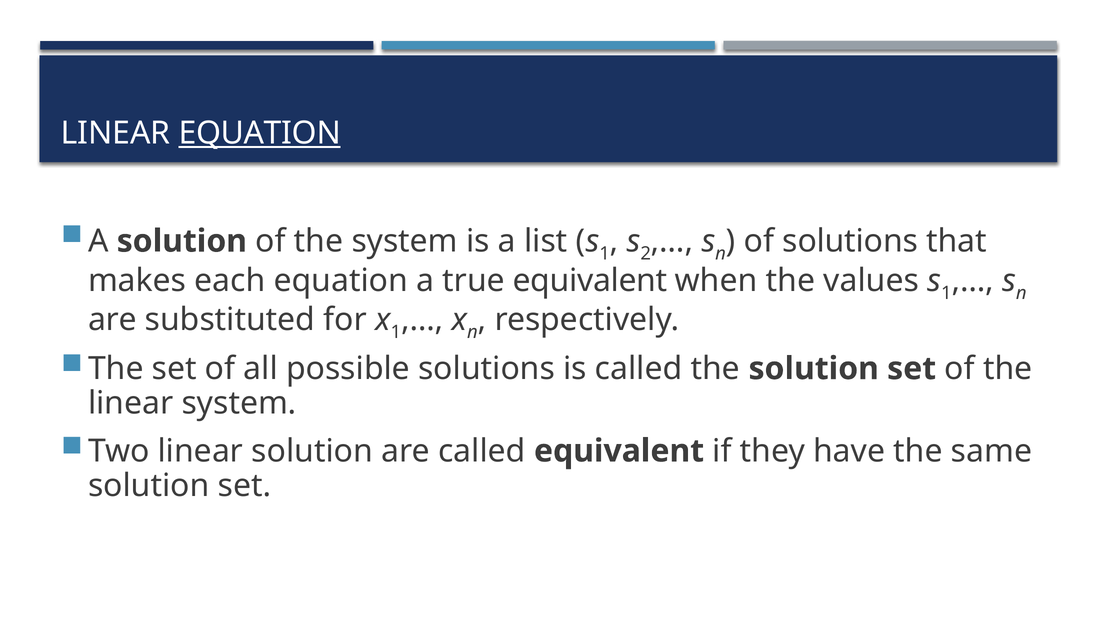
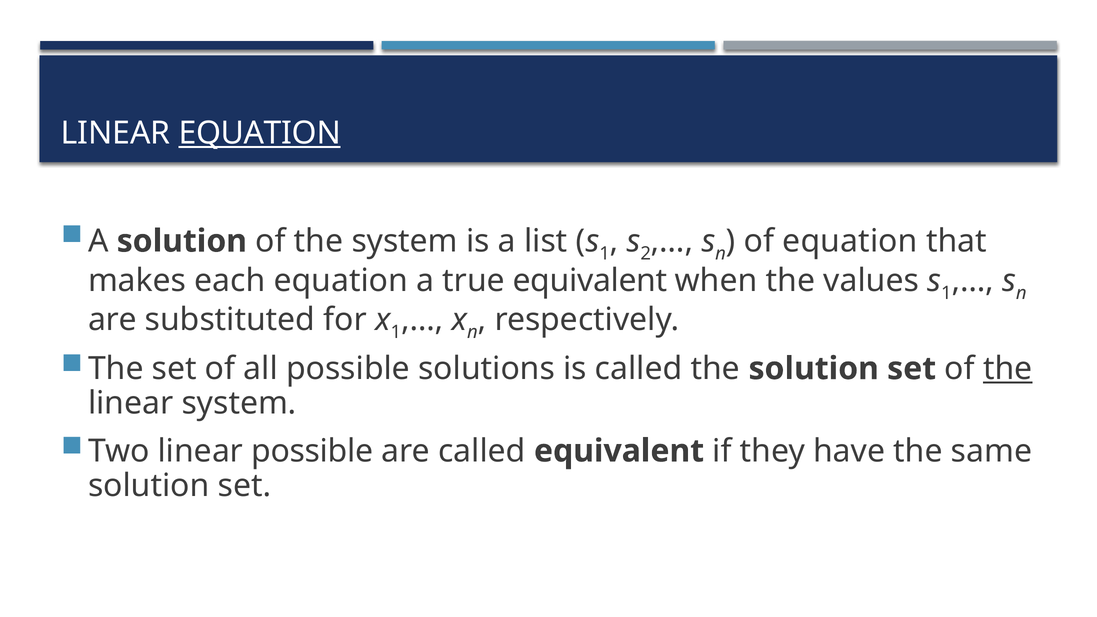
of solutions: solutions -> equation (850, 241)
the underline: none -> present (1008, 369)
linear solution: solution -> possible (312, 451)
